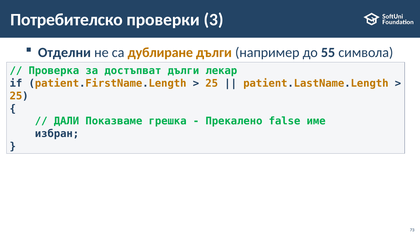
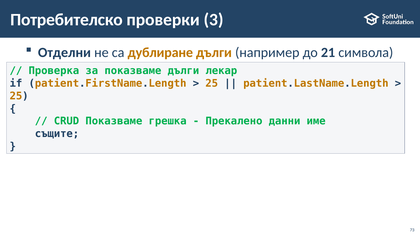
55: 55 -> 21 (328, 53)
за достъпват: достъпват -> показваме (133, 71)
ДАЛИ: ДАЛИ -> CRUD (66, 121)
false: false -> данни (285, 121)
избран: избран -> същите (57, 134)
